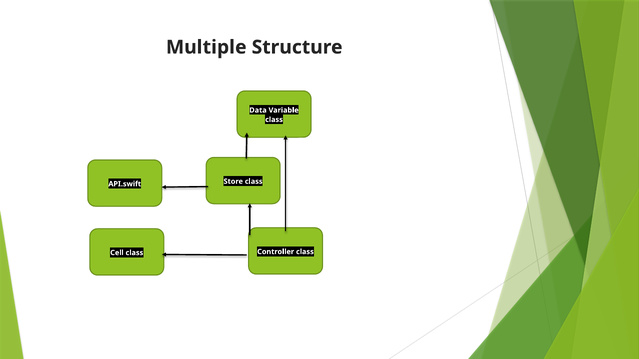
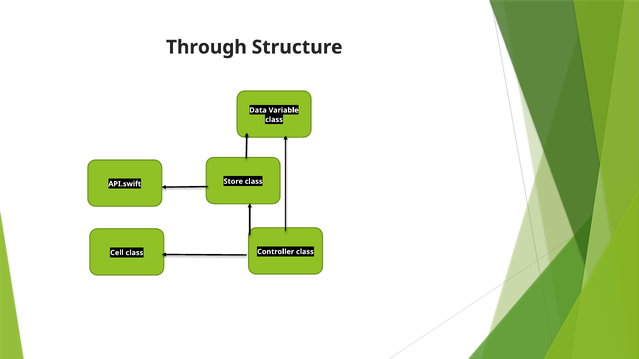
Multiple: Multiple -> Through (206, 47)
